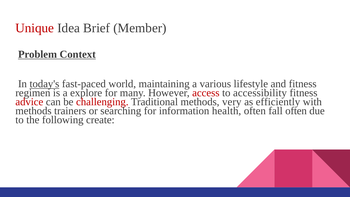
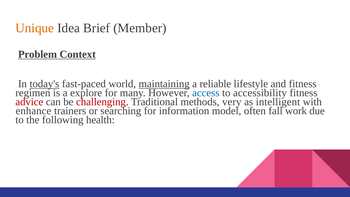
Unique colour: red -> orange (35, 28)
maintaining underline: none -> present (164, 84)
various: various -> reliable (215, 84)
access colour: red -> blue (206, 93)
efficiently: efficiently -> intelligent (278, 102)
methods: methods -> enhance (33, 111)
health: health -> model (227, 111)
fall often: often -> work (296, 111)
create: create -> health (100, 120)
